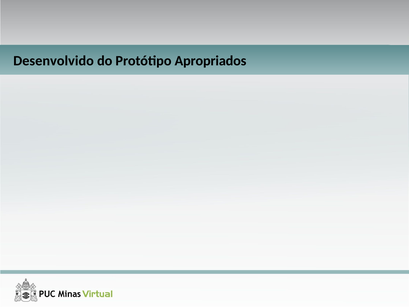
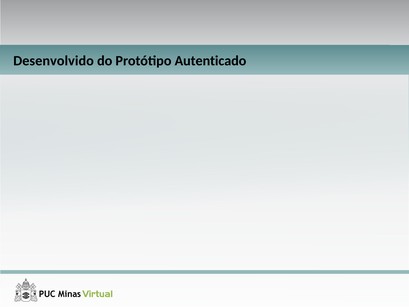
Apropriados: Apropriados -> Autenticado (210, 61)
